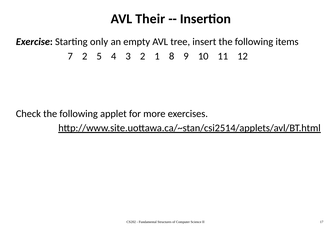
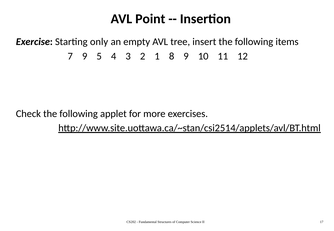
Their: Their -> Point (150, 19)
7 2: 2 -> 9 (85, 56)
